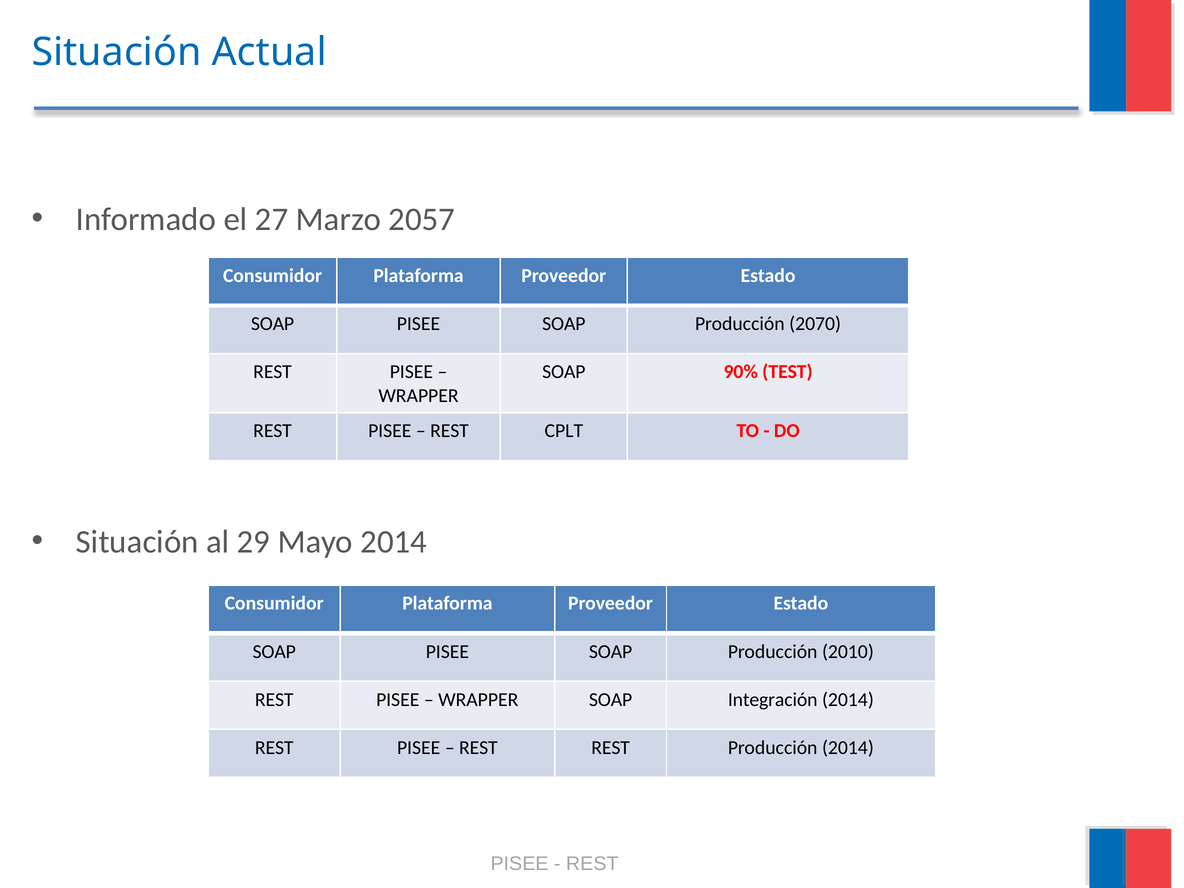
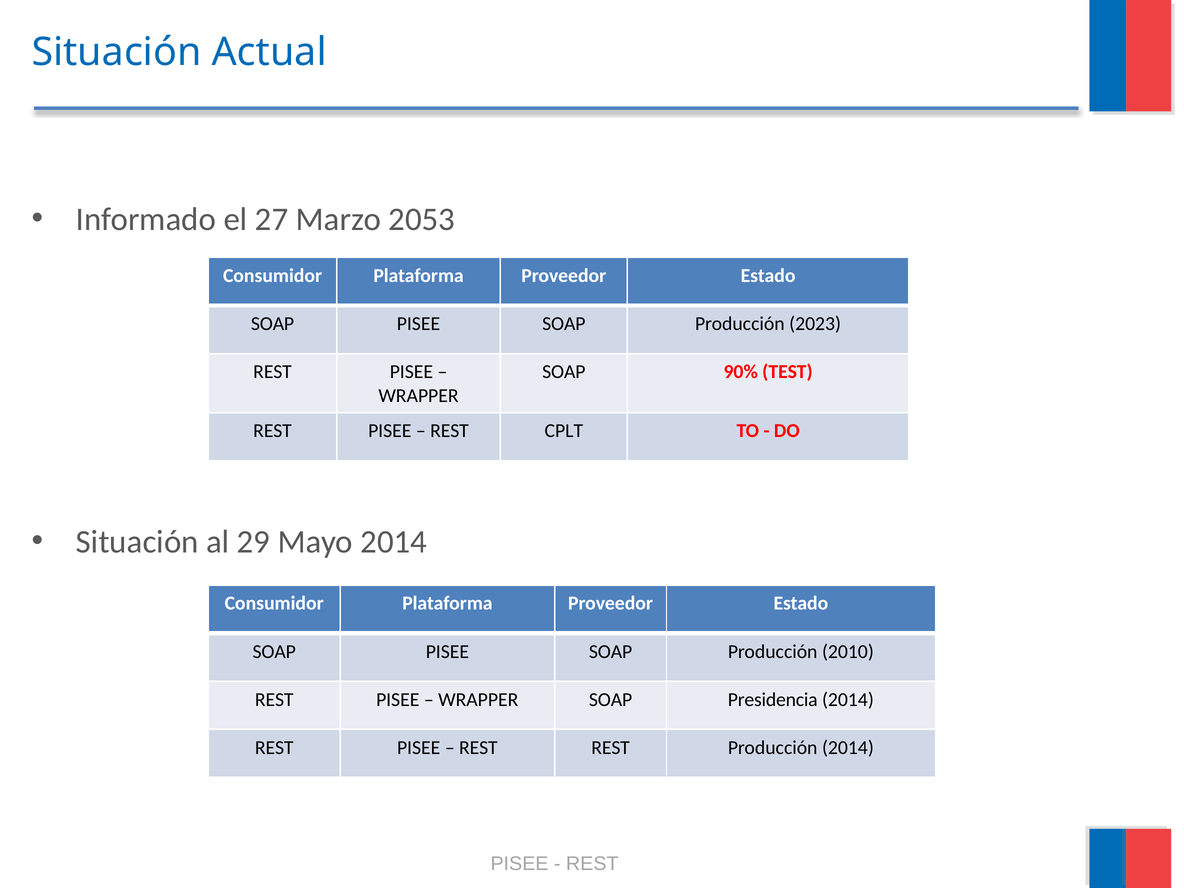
2057: 2057 -> 2053 (422, 219)
2070: 2070 -> 2023 (815, 324)
Integración: Integración -> Presidencia (773, 700)
